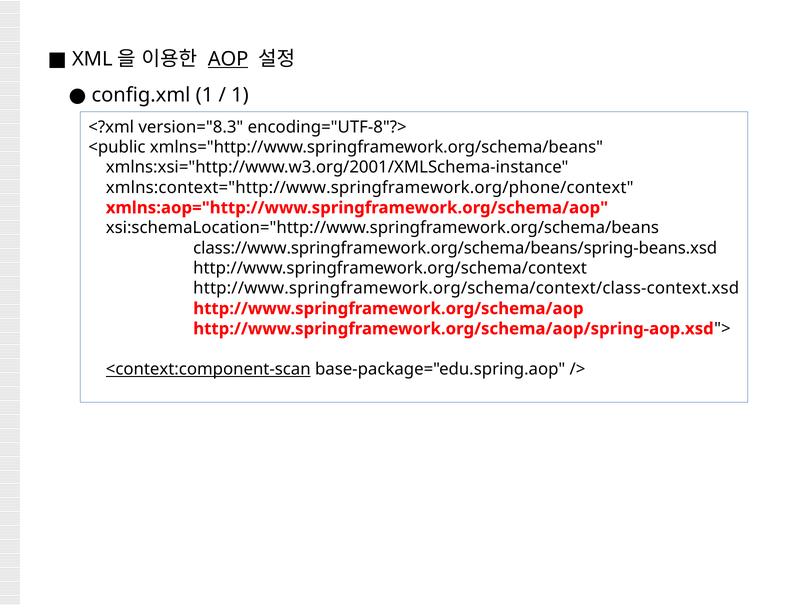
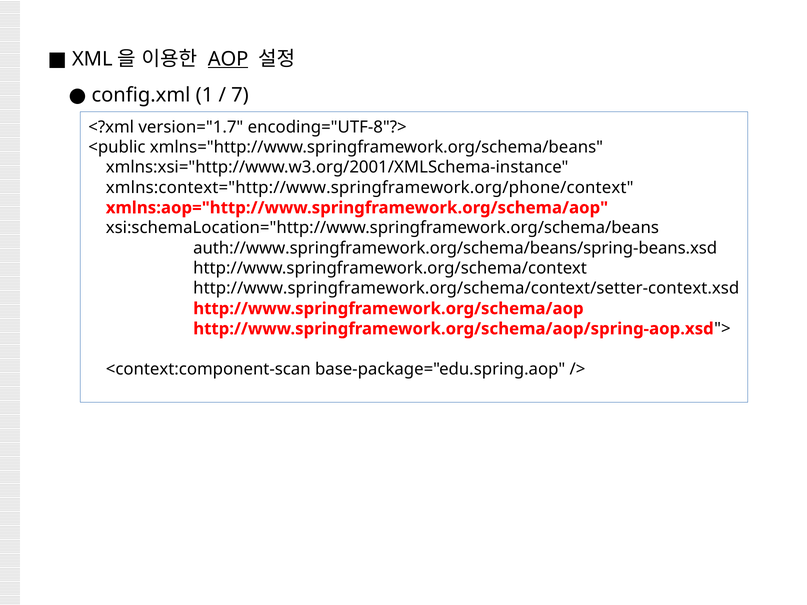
1: 1 -> 7 (240, 95)
version="8.3: version="8.3 -> version="1.7 (191, 127)
class://www.springframework.org/schema/beans/spring-beans.xsd: class://www.springframework.org/schema/beans/spring-beans.xsd -> auth://www.springframework.org/schema/beans/spring-beans.xsd (455, 248)
http://www.springframework.org/schema/context/class-context.xsd: http://www.springframework.org/schema/context/class-context.xsd -> http://www.springframework.org/schema/context/setter-context.xsd (466, 289)
<context:component-scan underline: present -> none (208, 369)
